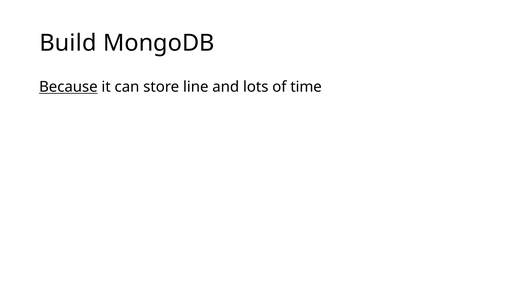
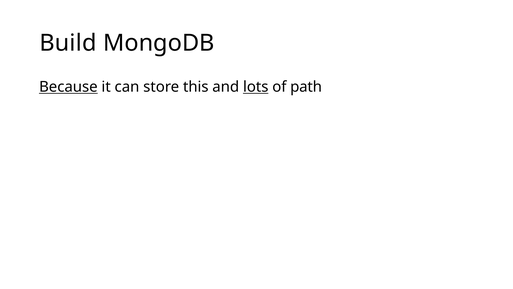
line: line -> this (196, 87)
lots underline: none -> present (256, 87)
time: time -> path (306, 87)
